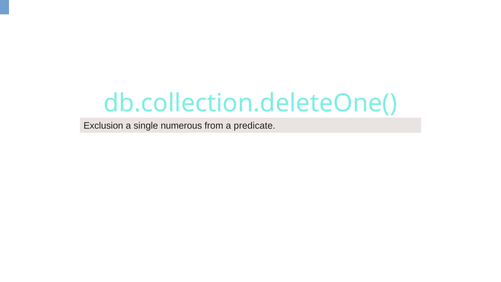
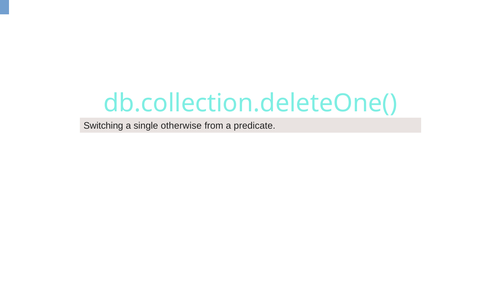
Exclusion: Exclusion -> Switching (103, 126)
numerous: numerous -> otherwise (181, 126)
